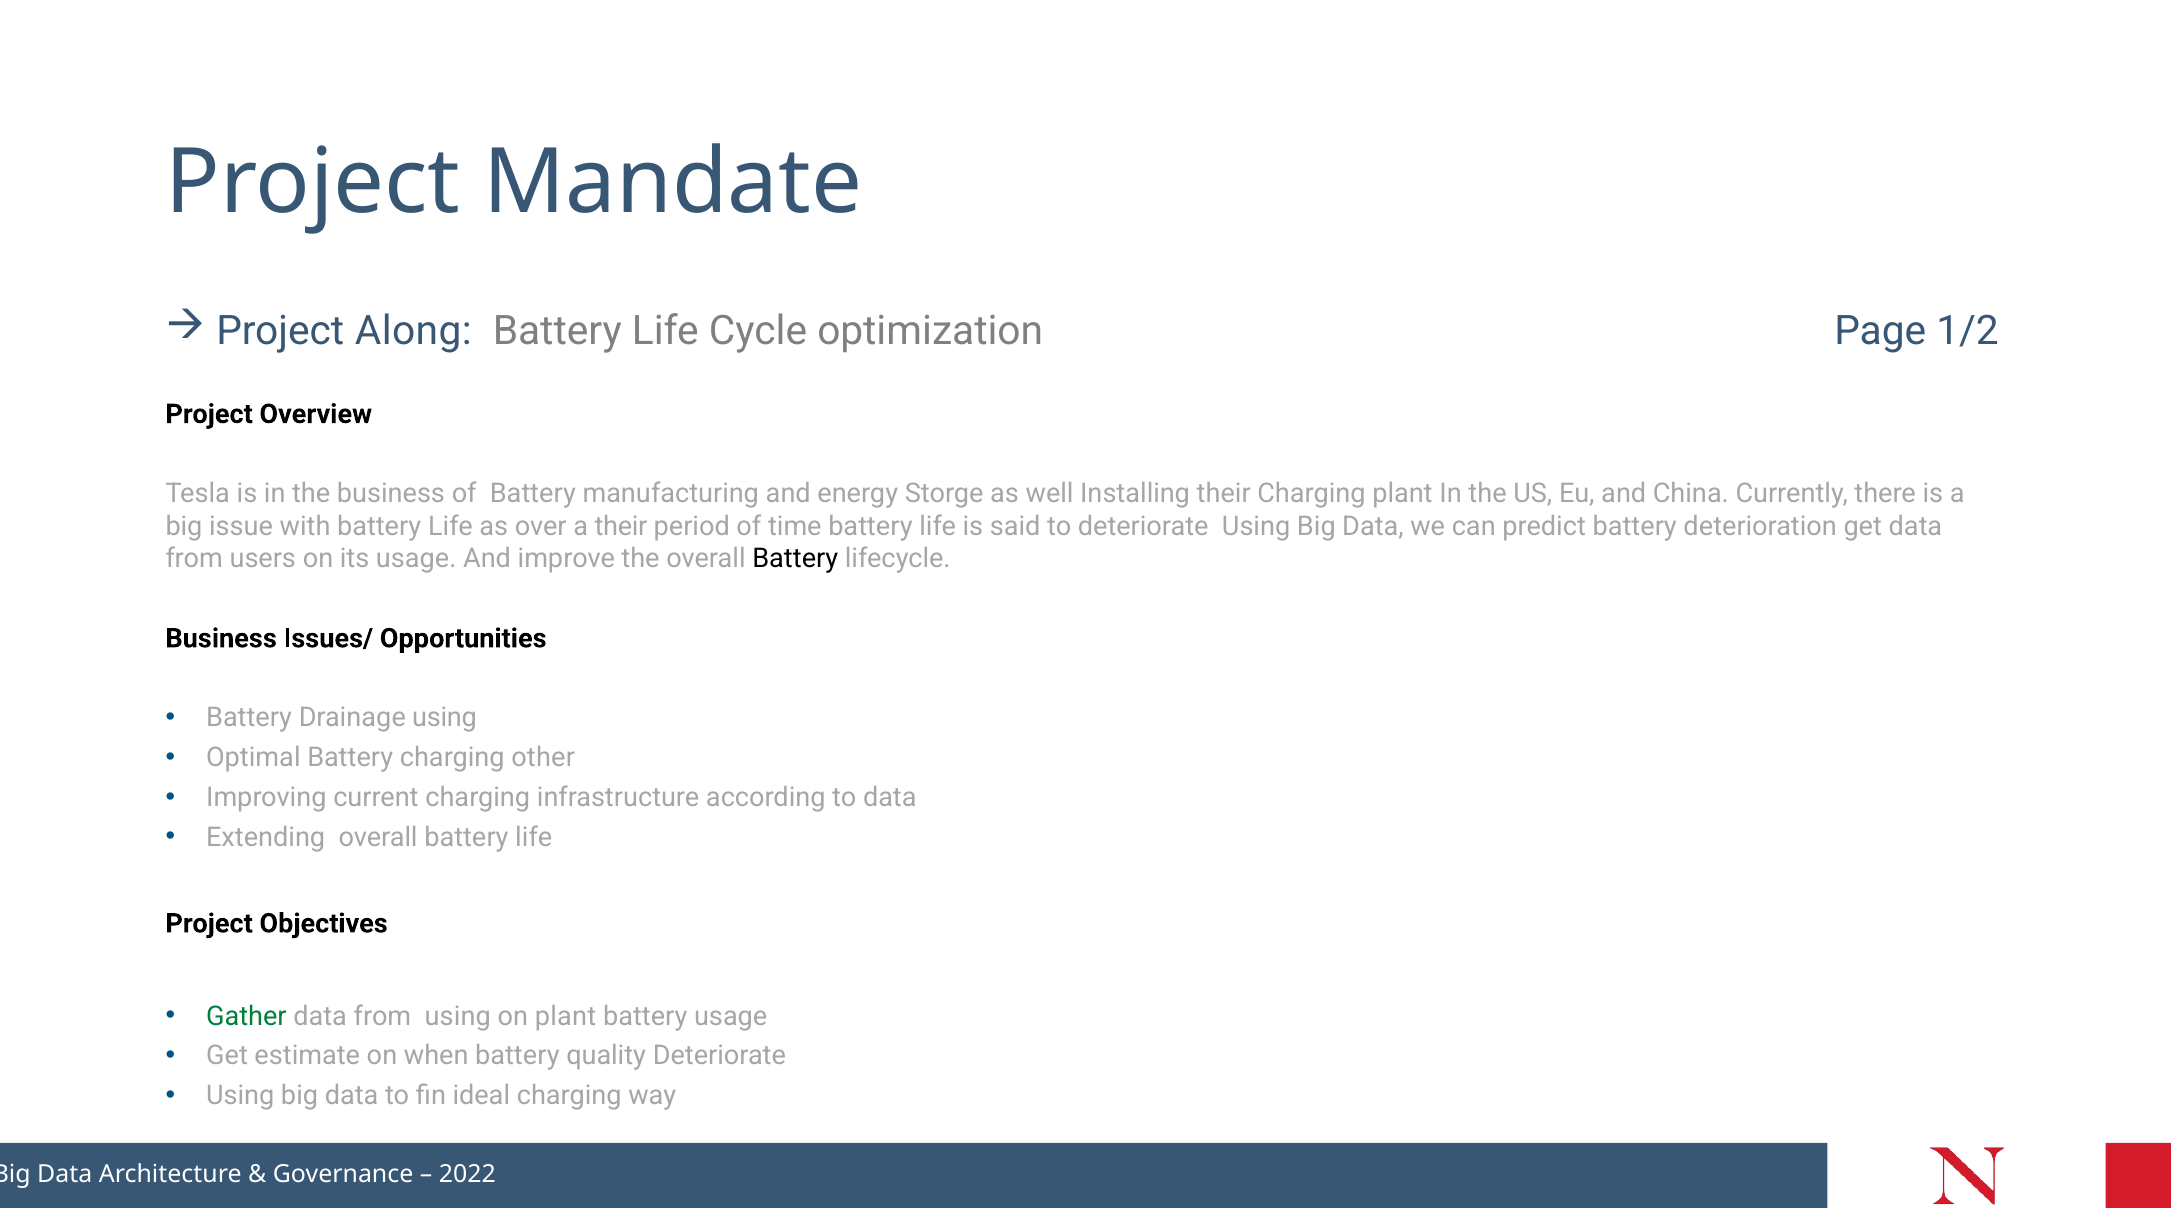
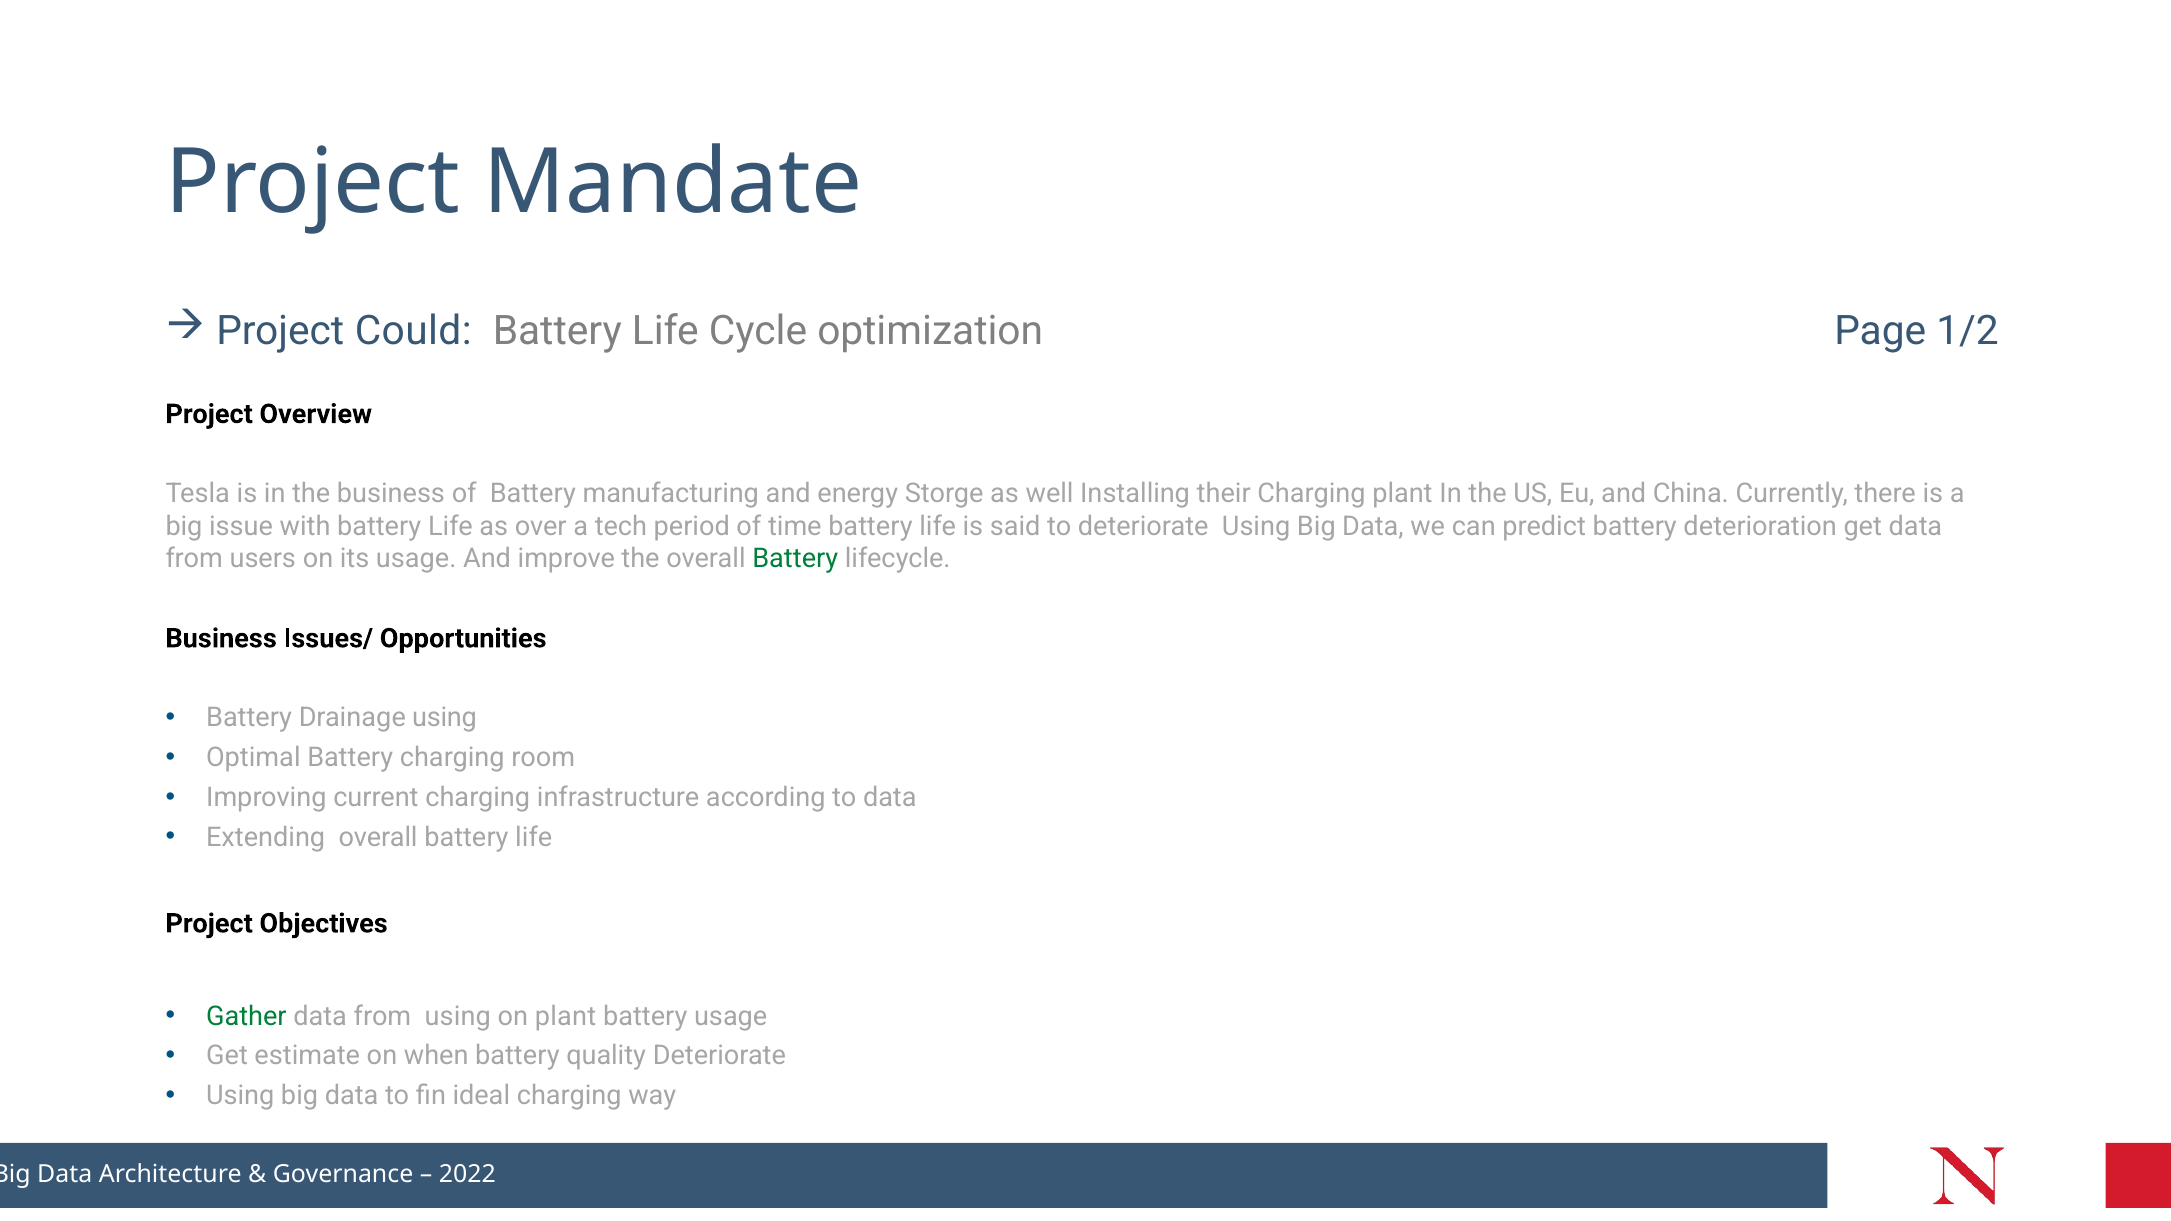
Along: Along -> Could (413, 331)
a their: their -> tech (621, 526)
Battery colour: black -> green (795, 559)
other: other -> room (543, 758)
